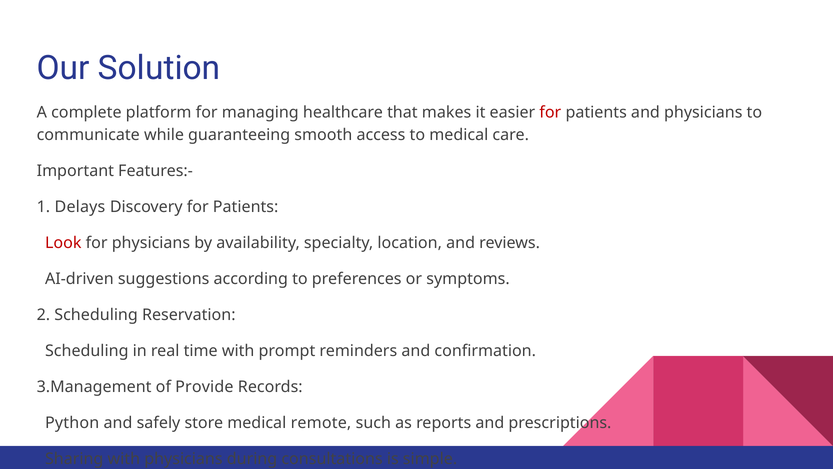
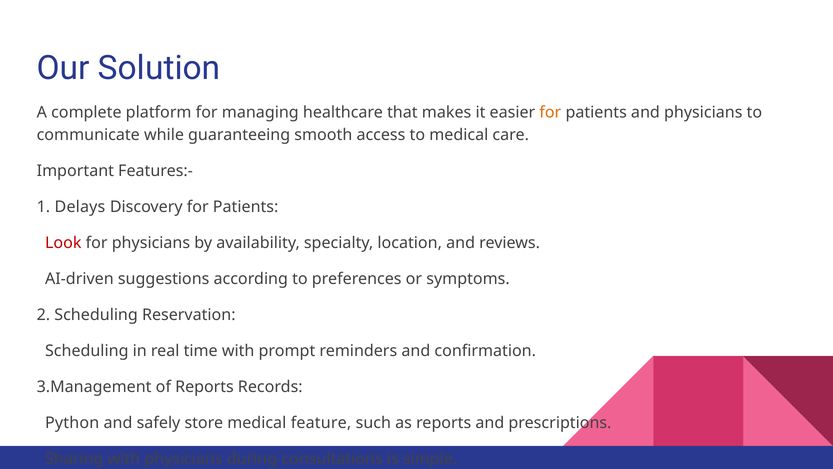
for colour: red -> orange (550, 112)
of Provide: Provide -> Reports (204, 387)
remote: remote -> feature (321, 423)
